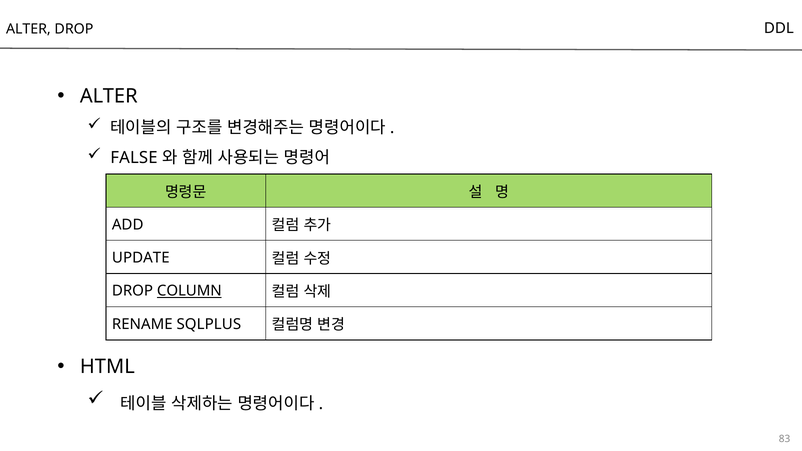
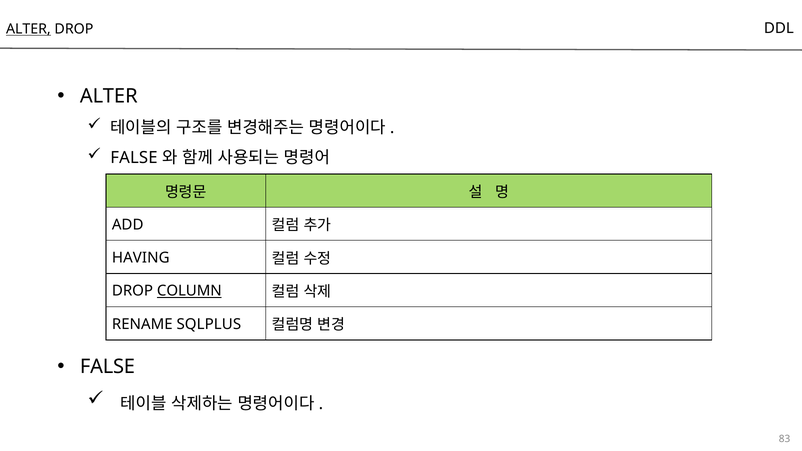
ALTER underline: none -> present (28, 29)
UPDATE: UPDATE -> HAVING (141, 258)
HTML: HTML -> FALSE (107, 367)
